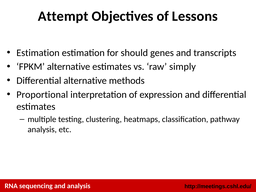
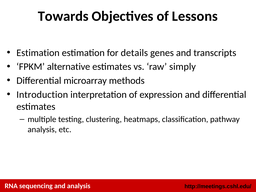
Attempt: Attempt -> Towards (63, 16)
should: should -> details (134, 53)
Differential alternative: alternative -> microarray (85, 81)
Proportional: Proportional -> Introduction (42, 95)
